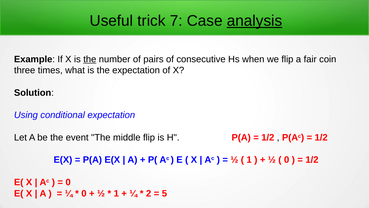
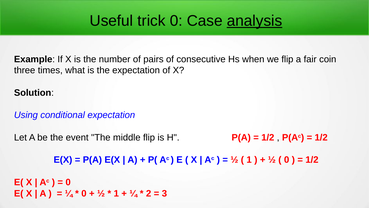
trick 7: 7 -> 0 (176, 21)
the underline: present -> none (90, 59)
5: 5 -> 3 (164, 193)
